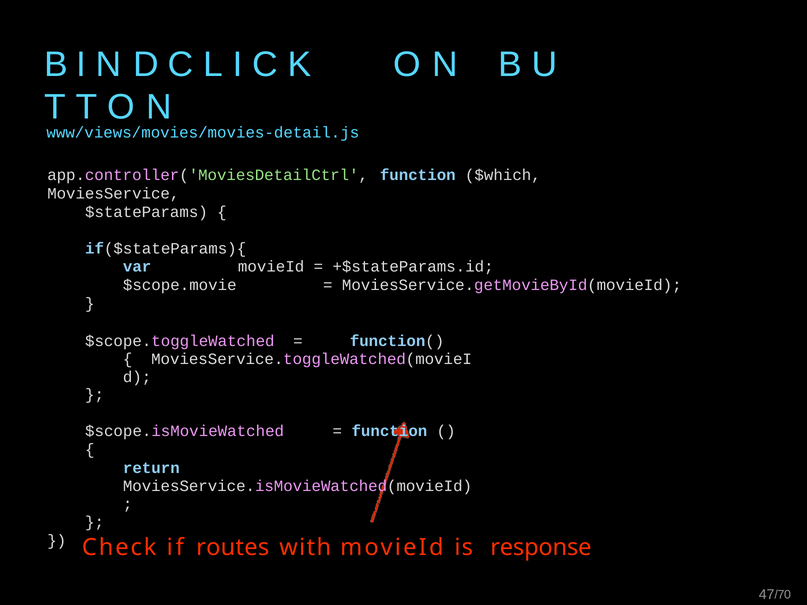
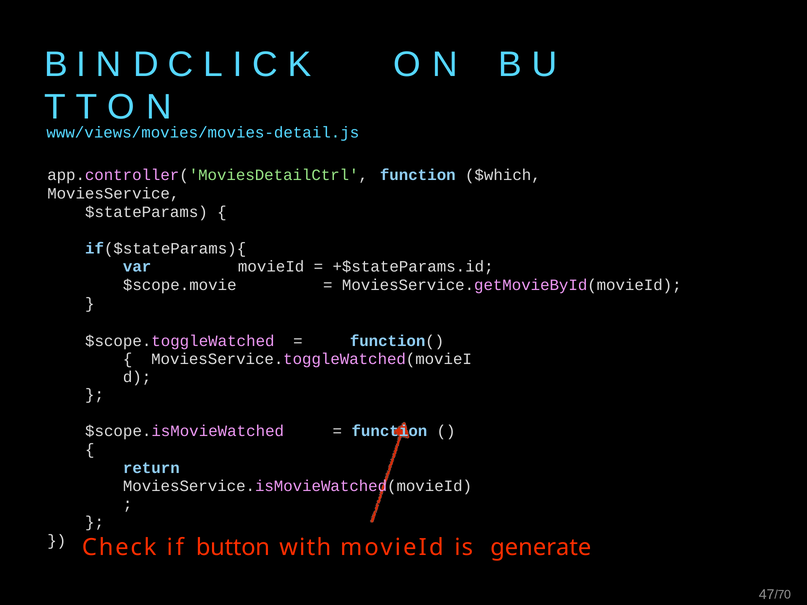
routes: routes -> button (233, 548)
response: response -> generate (541, 548)
